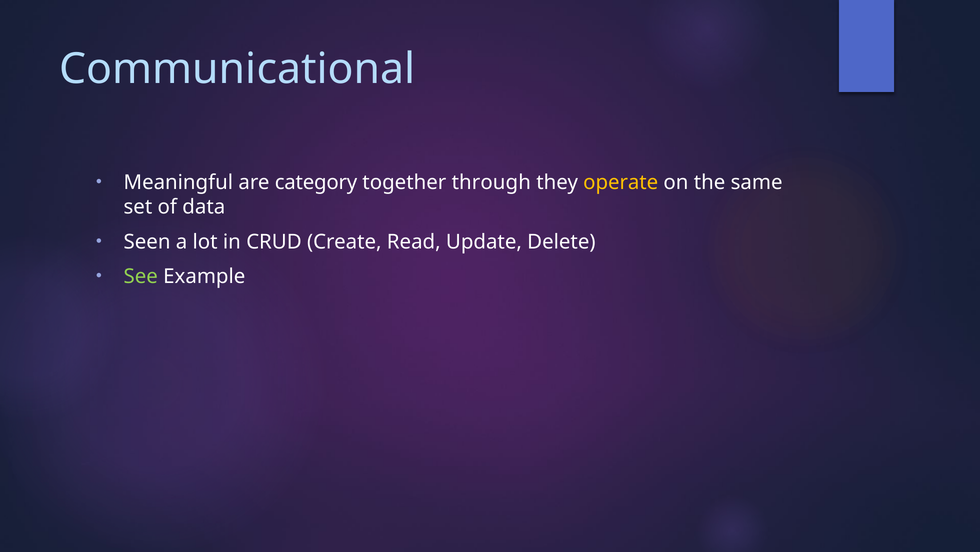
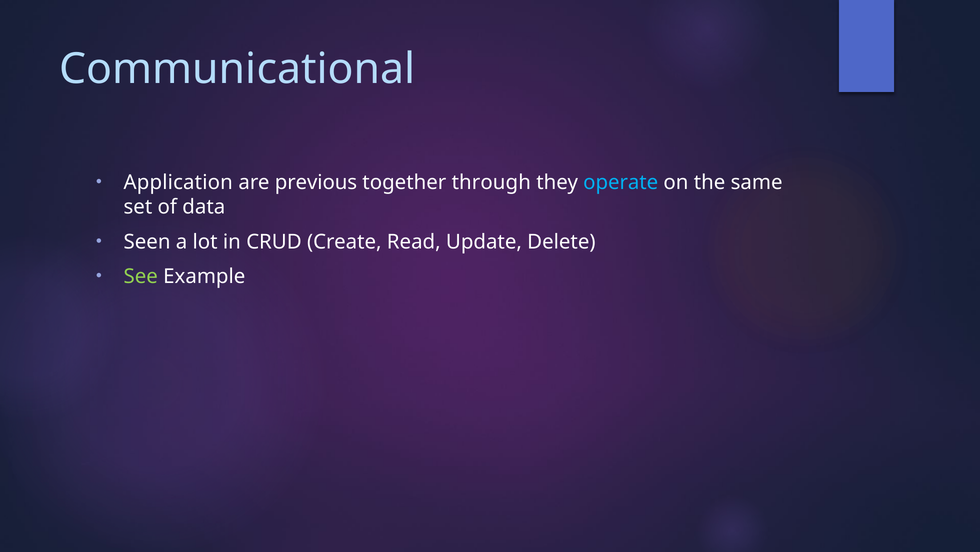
Meaningful: Meaningful -> Application (178, 182)
category: category -> previous (316, 182)
operate colour: yellow -> light blue (621, 182)
